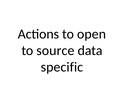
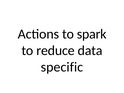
open: open -> spark (92, 34)
source: source -> reduce (55, 51)
